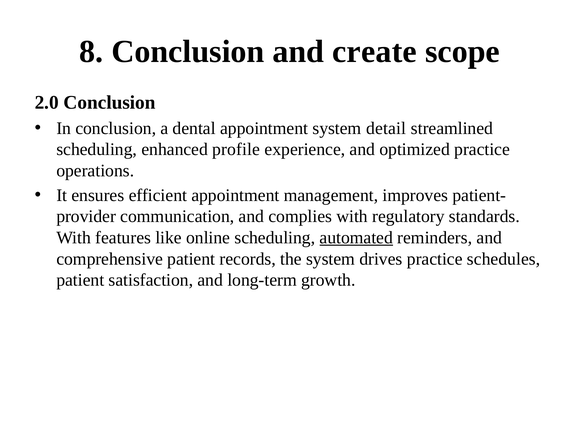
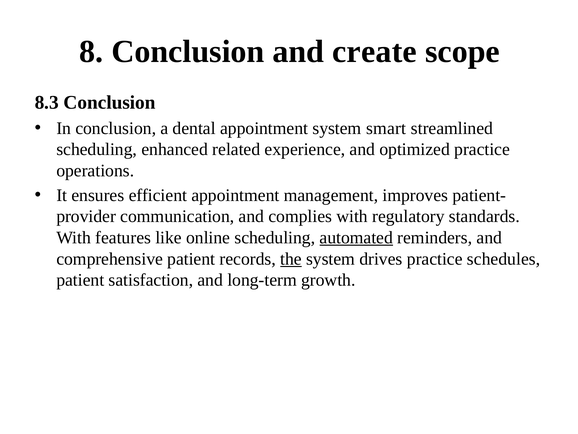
2.0: 2.0 -> 8.3 (47, 103)
detail: detail -> smart (386, 128)
profile: profile -> related (236, 149)
the underline: none -> present (291, 259)
